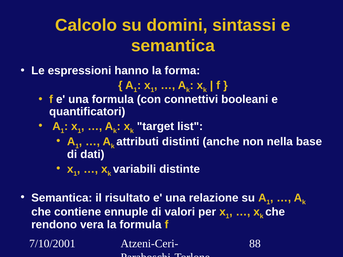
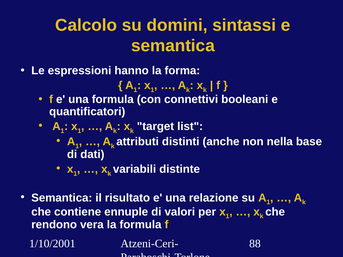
7/10/2001: 7/10/2001 -> 1/10/2001 (52, 244)
